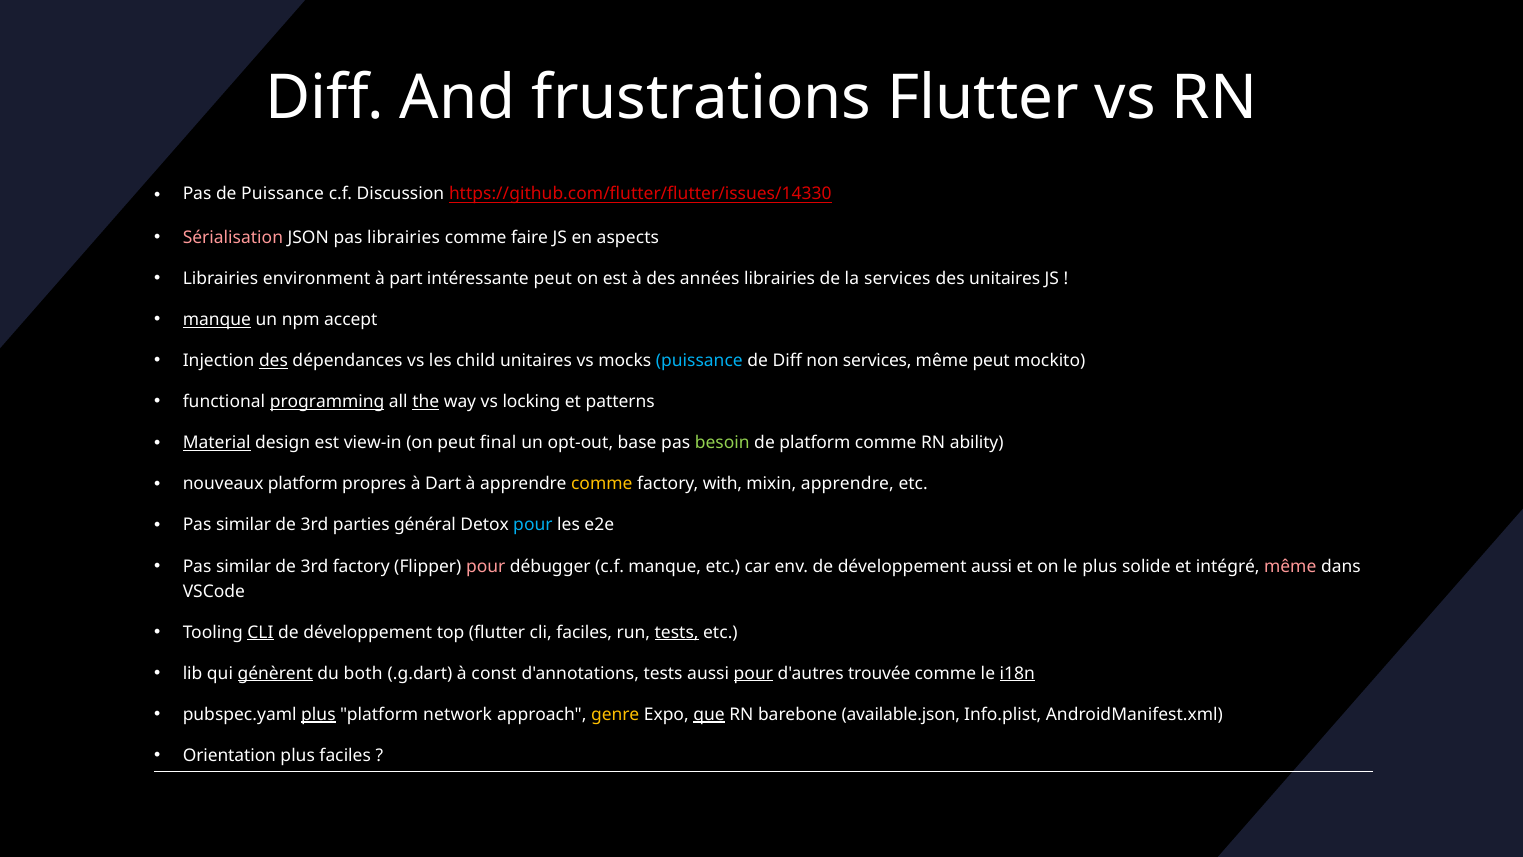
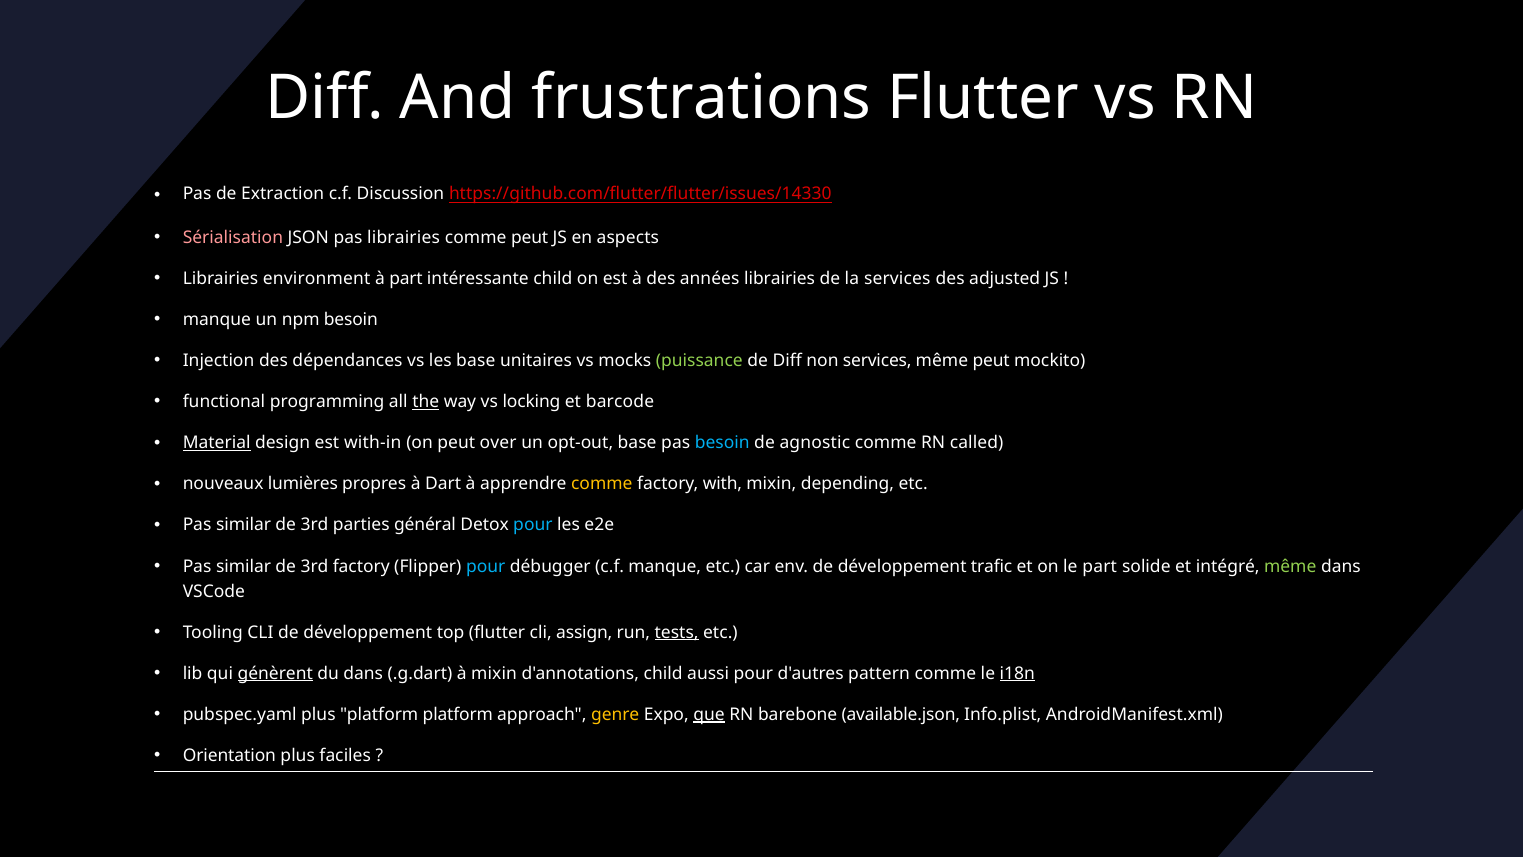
de Puissance: Puissance -> Extraction (283, 194)
comme faire: faire -> peut (530, 238)
intéressante peut: peut -> child (553, 279)
des unitaires: unitaires -> adjusted (1005, 279)
manque underline: present -> none (217, 320)
npm accept: accept -> besoin (351, 320)
des underline: present -> none (273, 361)
les child: child -> base (476, 361)
puissance colour: light blue -> light green (699, 361)
programming underline: present -> none (327, 402)
patterns: patterns -> barcode (620, 402)
view-in: view-in -> with-in (373, 443)
final: final -> over (498, 443)
besoin colour: light green -> light blue (722, 443)
de platform: platform -> agnostic (815, 443)
ability: ability -> called (977, 443)
nouveaux platform: platform -> lumières (303, 484)
mixin apprendre: apprendre -> depending (847, 484)
pour colour: pink -> light blue (486, 566)
développement aussi: aussi -> trafic (992, 566)
le plus: plus -> part (1100, 566)
même colour: pink -> light green (1290, 566)
CLI underline: present -> none (261, 632)
cli faciles: faciles -> assign (584, 632)
du both: both -> dans (363, 673)
à const: const -> mixin (494, 673)
d'annotations tests: tests -> child (663, 673)
pour underline: present -> none (753, 673)
trouvée: trouvée -> pattern (879, 673)
plus underline: present -> none (318, 714)
platform network: network -> platform (458, 714)
